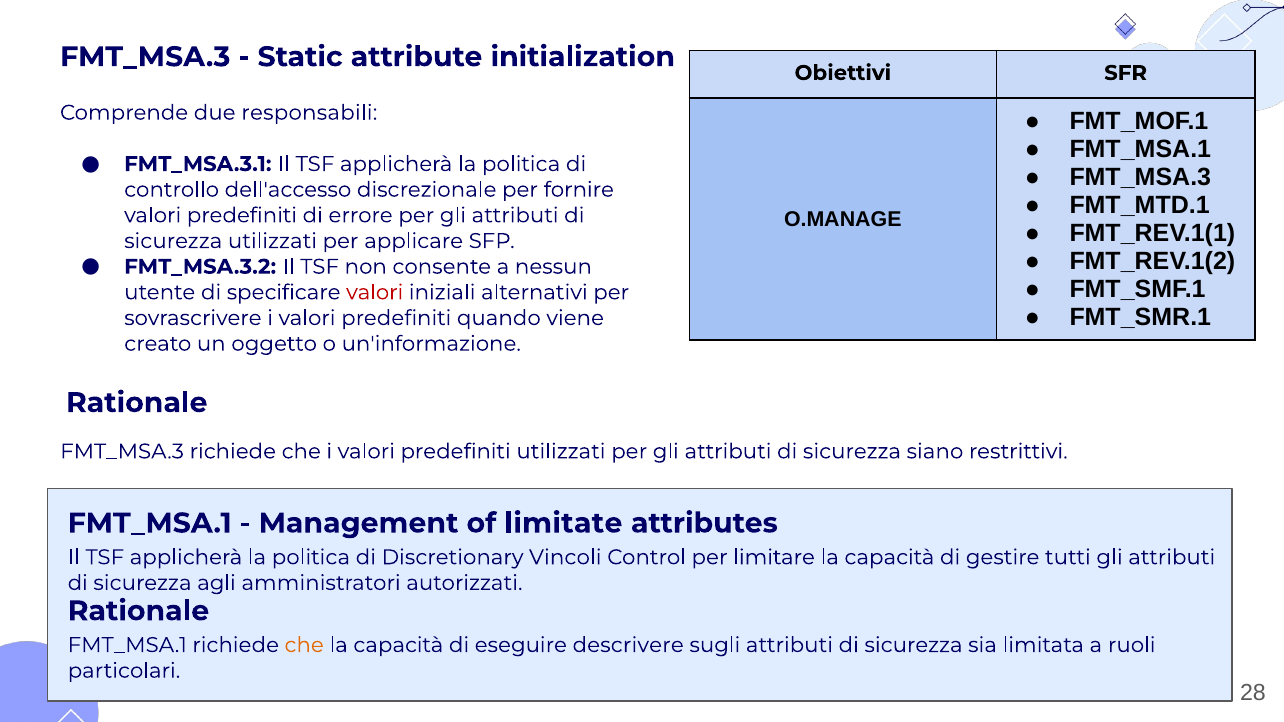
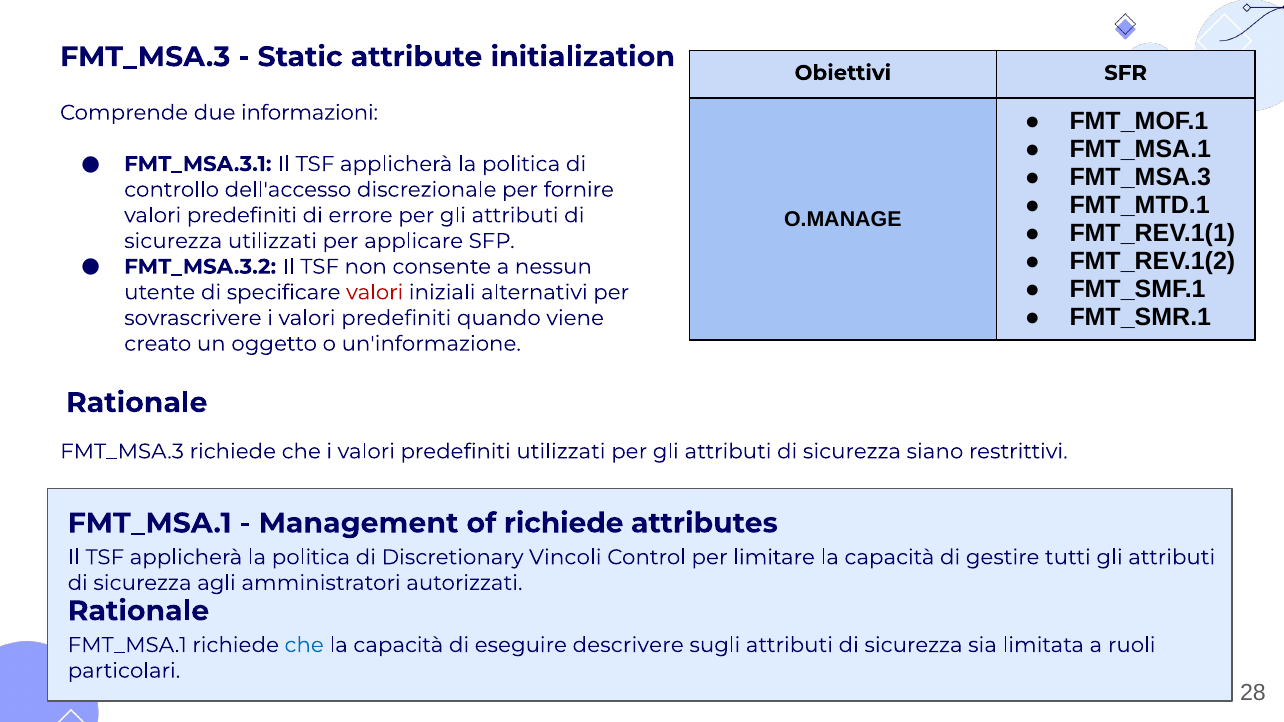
responsabili: responsabili -> informazioni (309, 113)
of limitate: limitate -> richiede (564, 523)
che colour: orange -> blue (304, 645)
